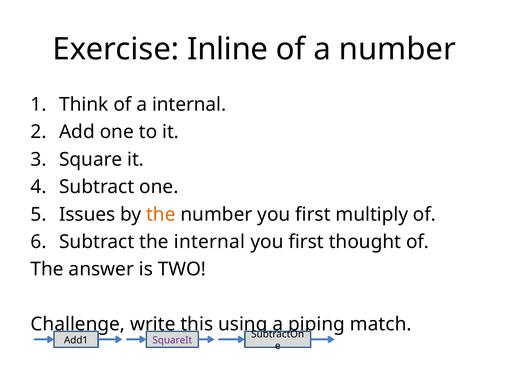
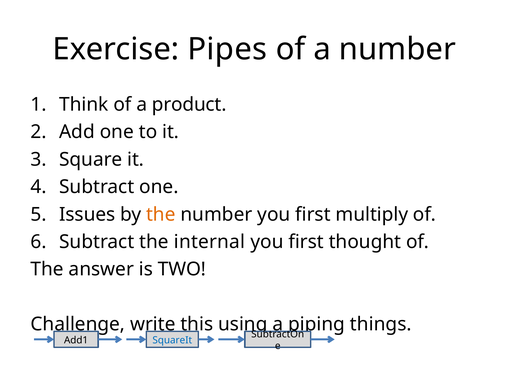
Inline: Inline -> Pipes (227, 49)
a internal: internal -> product (189, 104)
match: match -> things (381, 324)
SquareIt colour: purple -> blue (172, 340)
